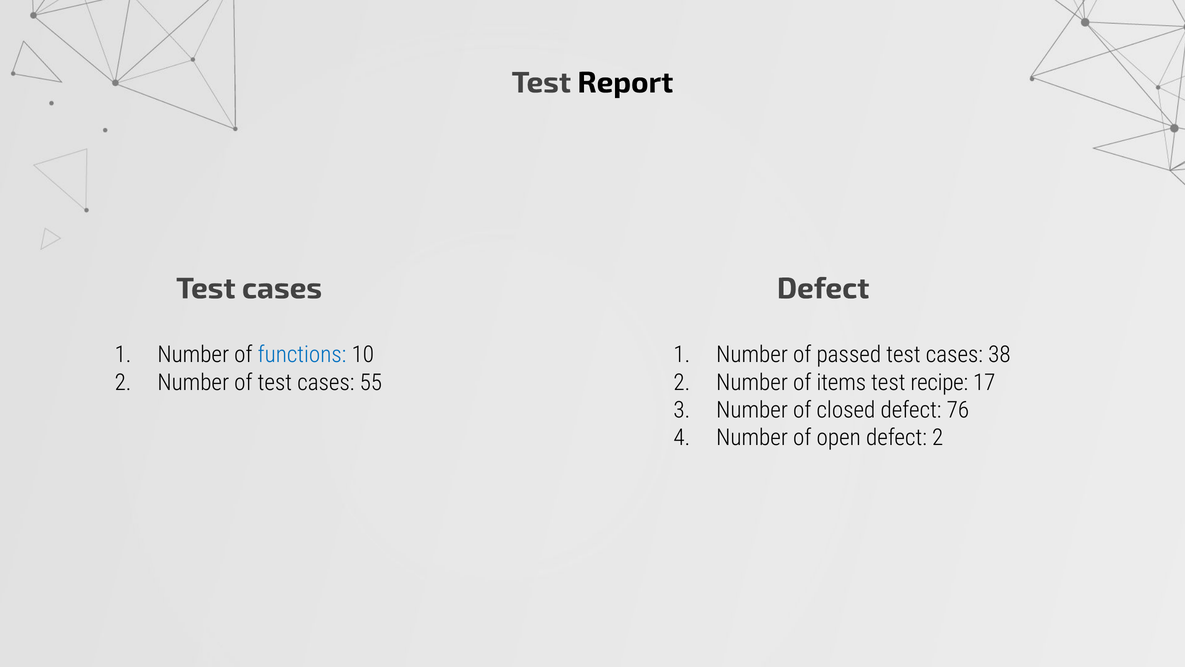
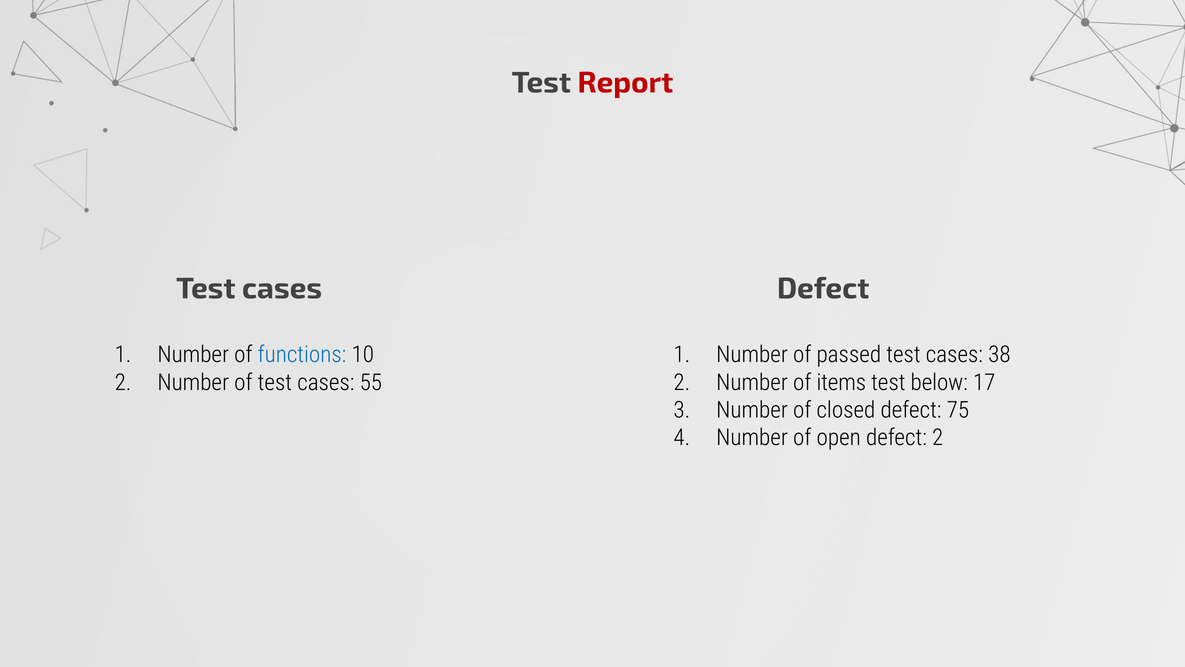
Report colour: black -> red (625, 83)
recipe: recipe -> below (939, 382)
76: 76 -> 75 (958, 410)
